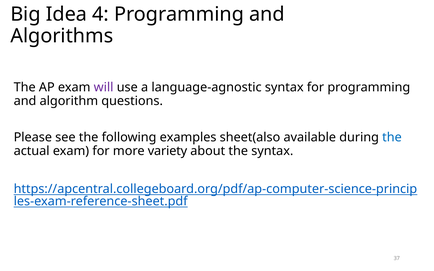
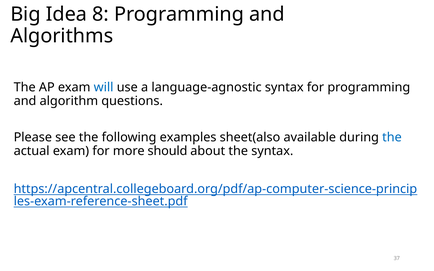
4: 4 -> 8 (101, 14)
will colour: purple -> blue (104, 87)
variety: variety -> should (167, 151)
